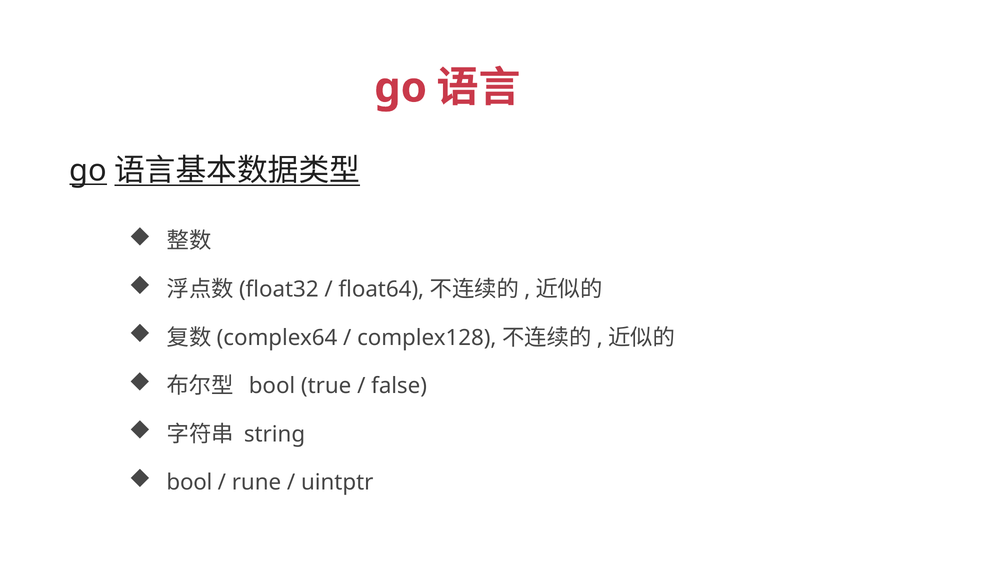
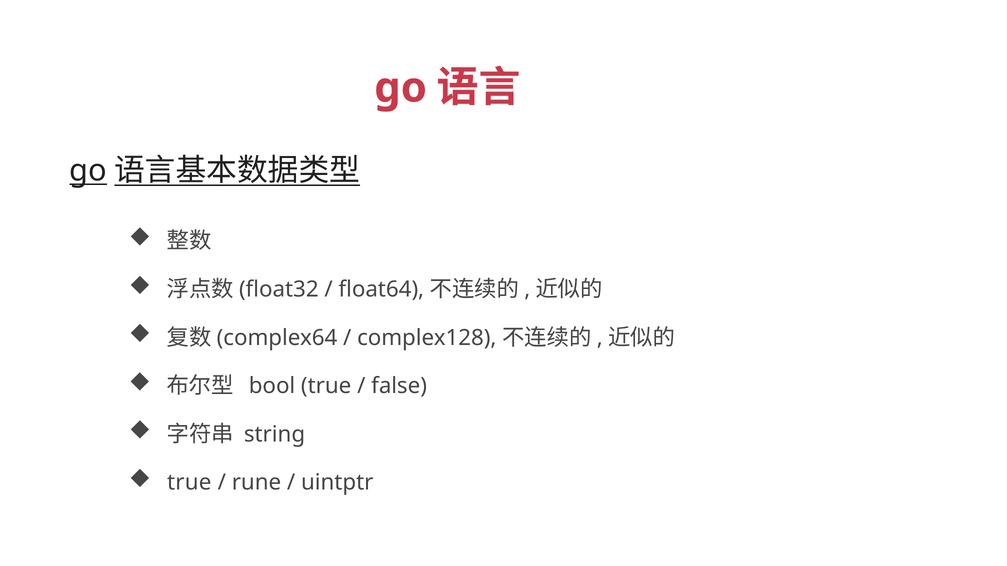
bool: bool -> true (189, 483)
